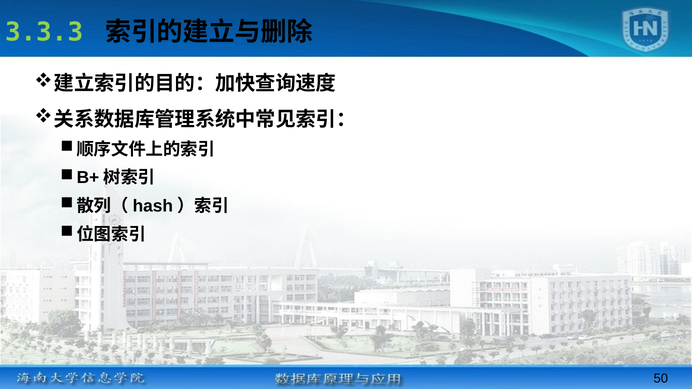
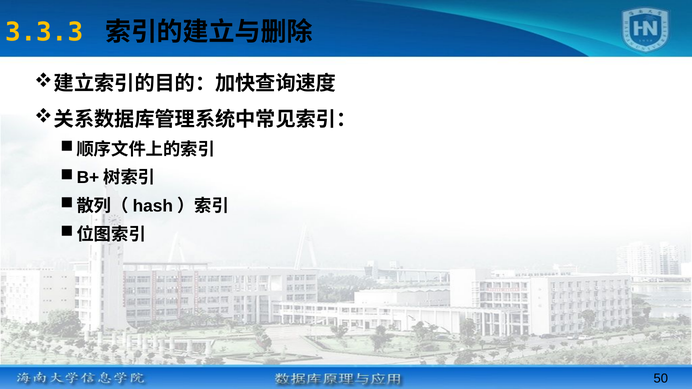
3.3.3 colour: light green -> yellow (44, 32)
